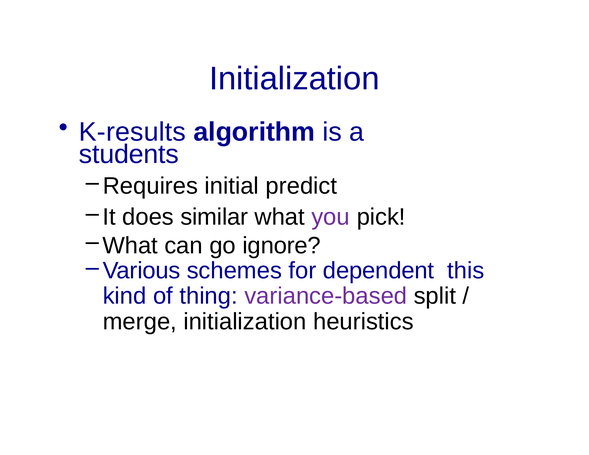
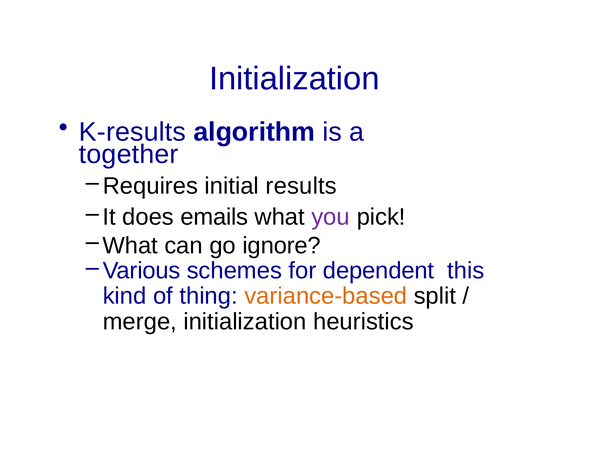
students: students -> together (129, 154)
predict: predict -> results (301, 186)
similar: similar -> emails (214, 217)
variance-based colour: purple -> orange (326, 296)
